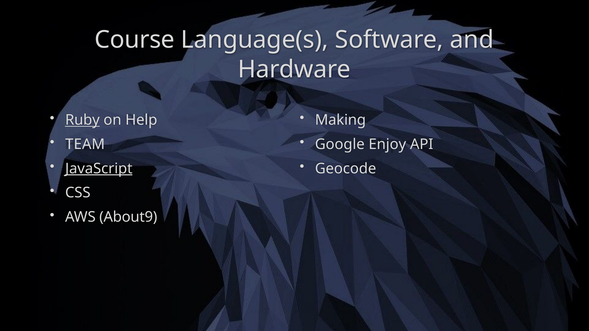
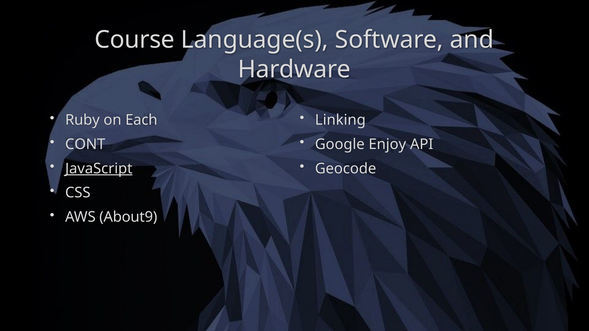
Ruby underline: present -> none (82, 120)
Help: Help -> Each (141, 120)
Making: Making -> Linking (340, 120)
TEAM: TEAM -> CONT (85, 144)
